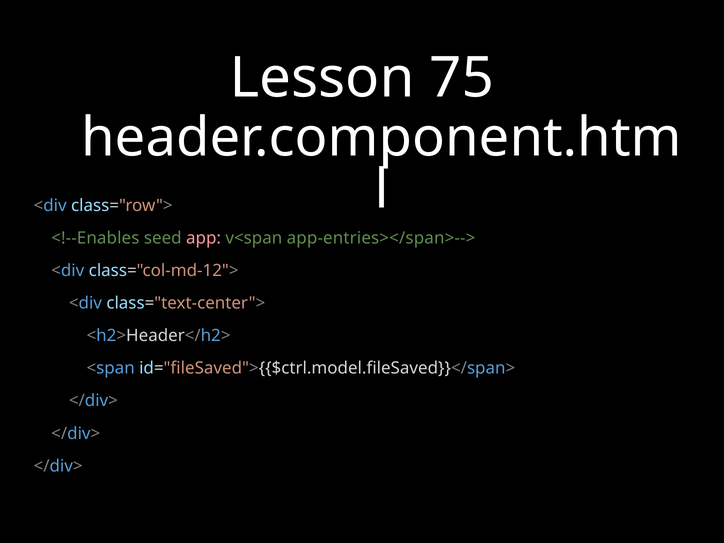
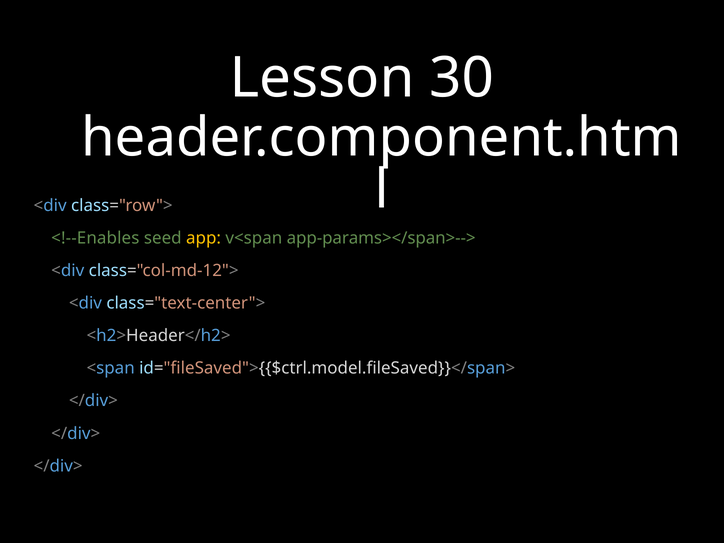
75: 75 -> 30 (462, 78)
app colour: pink -> yellow (204, 238)
app-entries></span>-->: app-entries></span>--> -> app-params></span>--> (381, 238)
